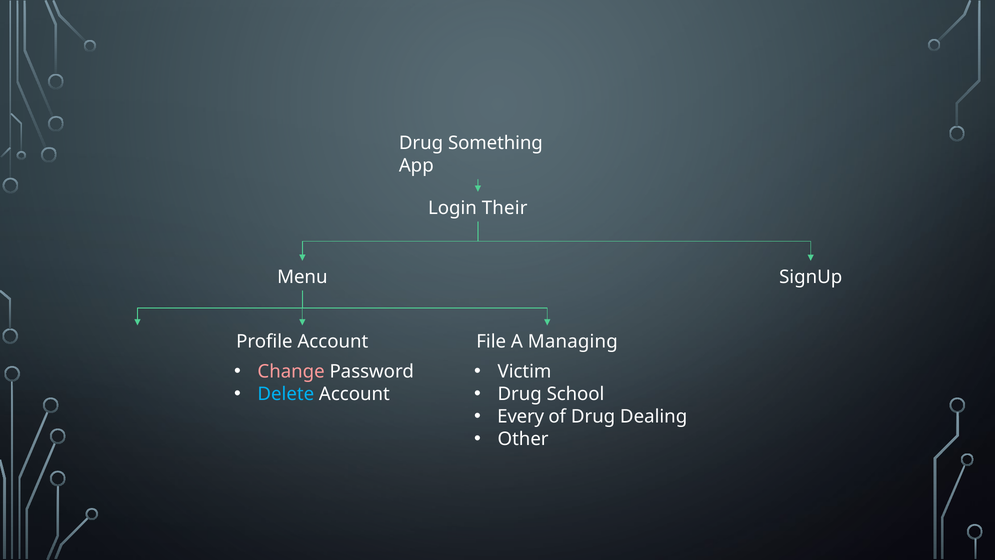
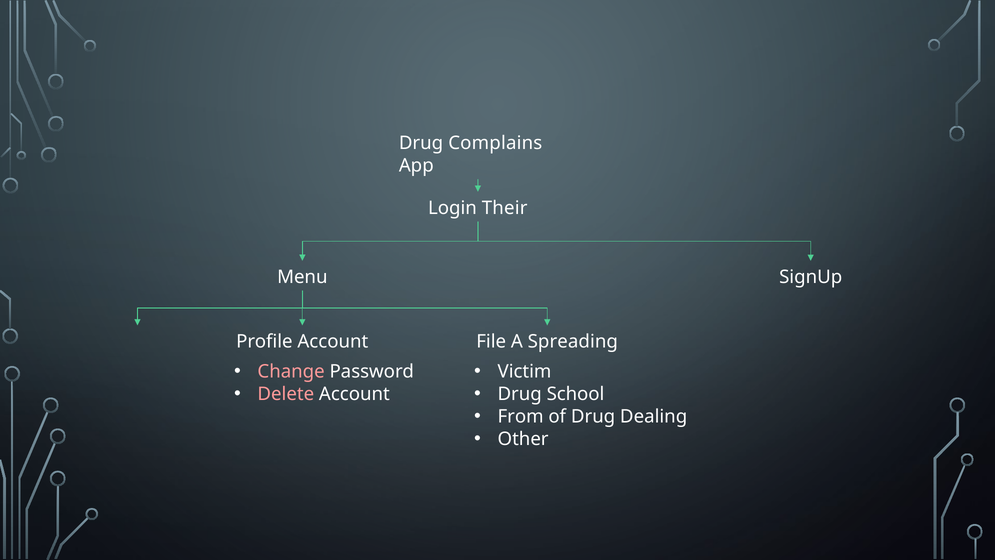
Something: Something -> Complains (495, 143)
Managing: Managing -> Spreading (573, 341)
Delete colour: light blue -> pink (286, 394)
Every: Every -> From (521, 416)
